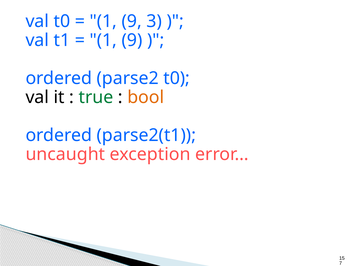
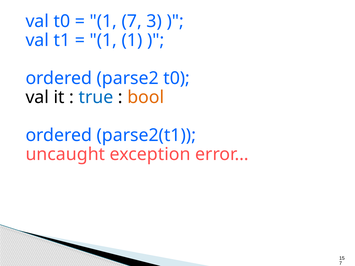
9: 9 -> 7 (132, 21)
9: 9 -> 1 (132, 40)
true colour: green -> blue (96, 97)
